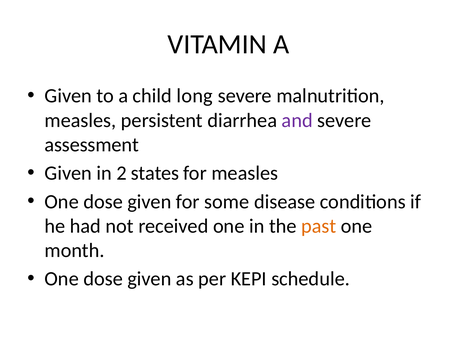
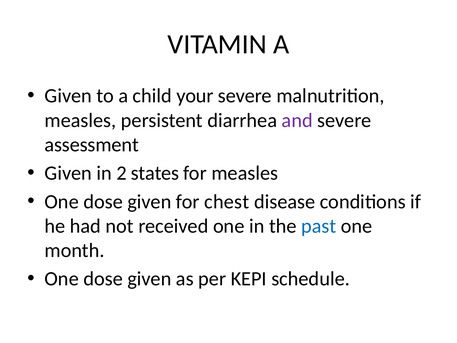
long: long -> your (195, 96)
some: some -> chest (227, 202)
past colour: orange -> blue (319, 226)
